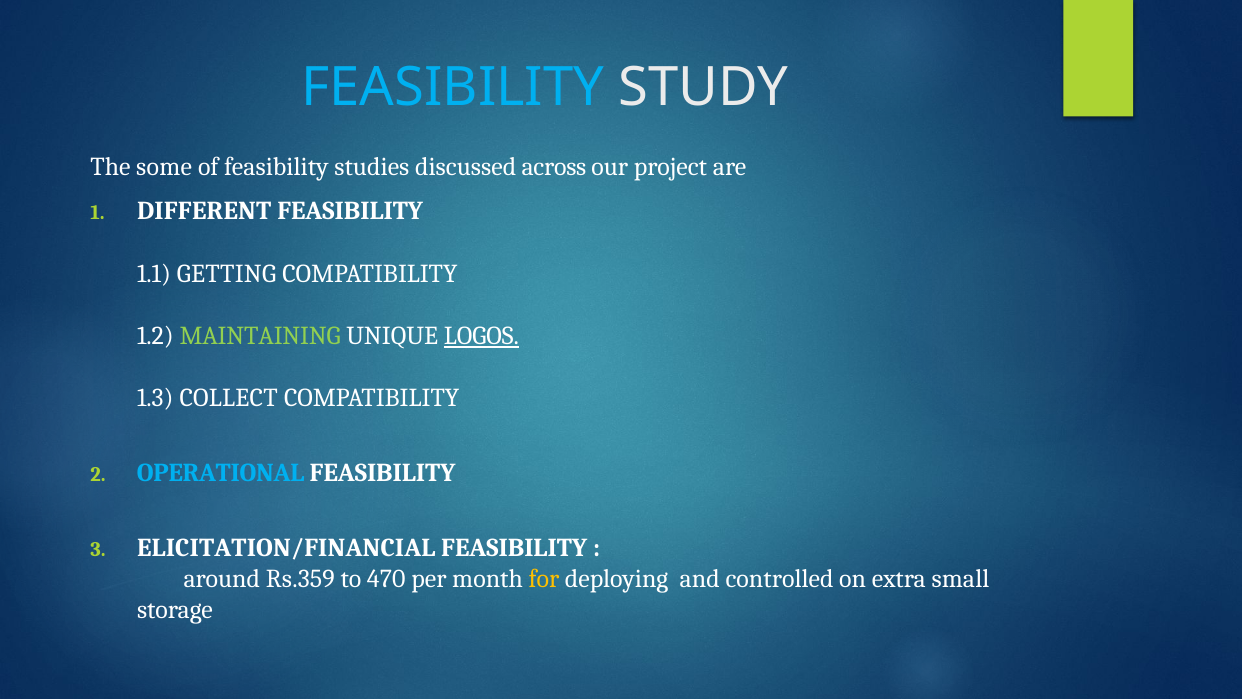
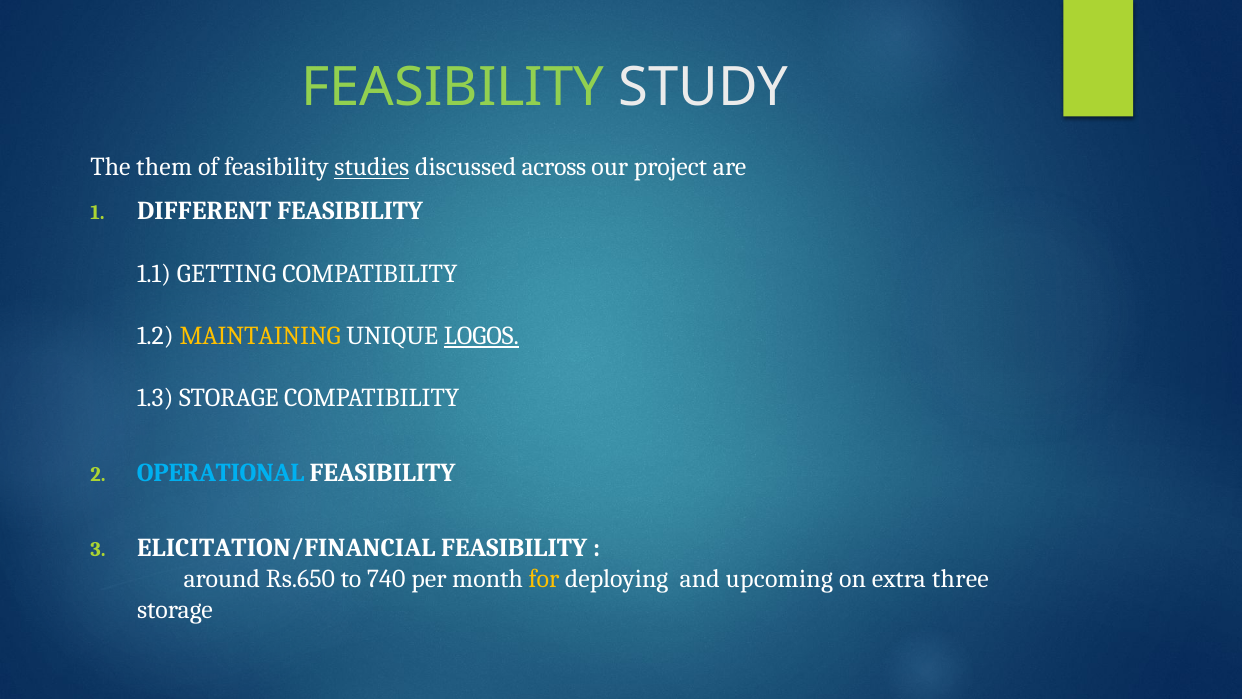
FEASIBILITY colour: light blue -> light green (453, 87)
some: some -> them (164, 167)
studies underline: none -> present (372, 167)
MAINTAINING colour: light green -> yellow (260, 336)
1.3 COLLECT: COLLECT -> STORAGE (229, 398)
Rs.359: Rs.359 -> Rs.650 (300, 579)
470: 470 -> 740 (386, 579)
controlled: controlled -> upcoming (779, 579)
small: small -> three (960, 579)
